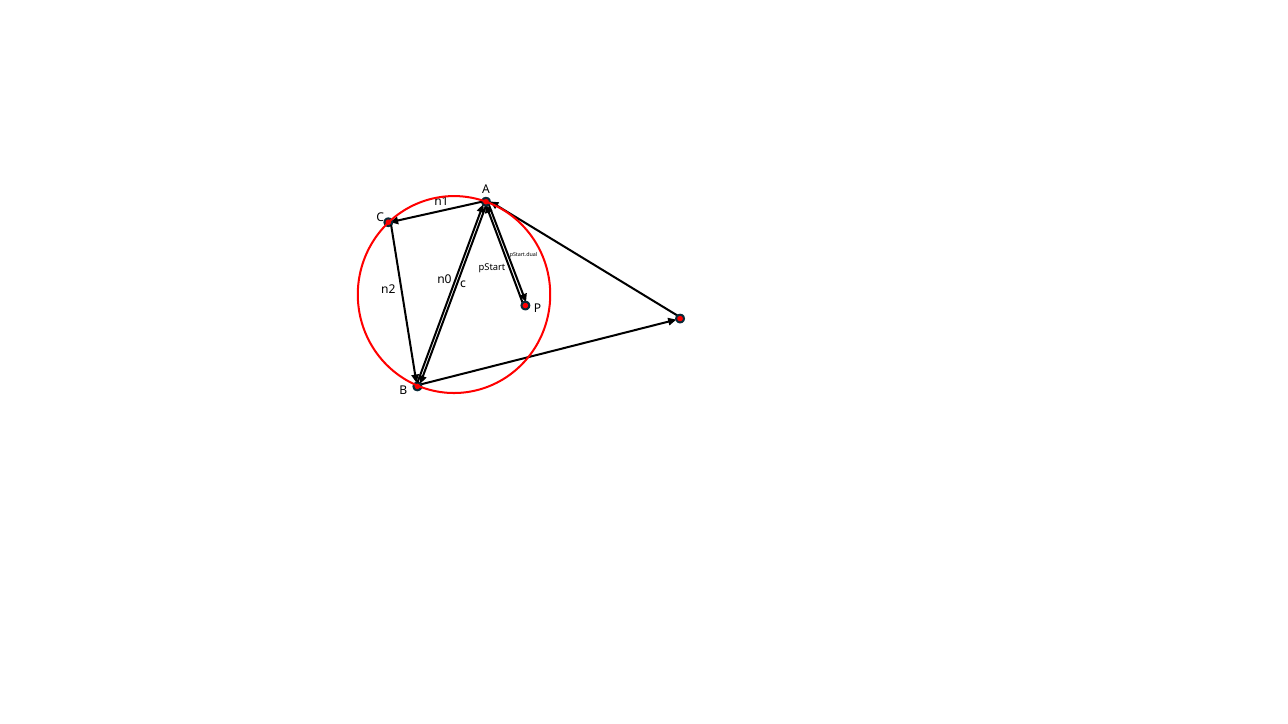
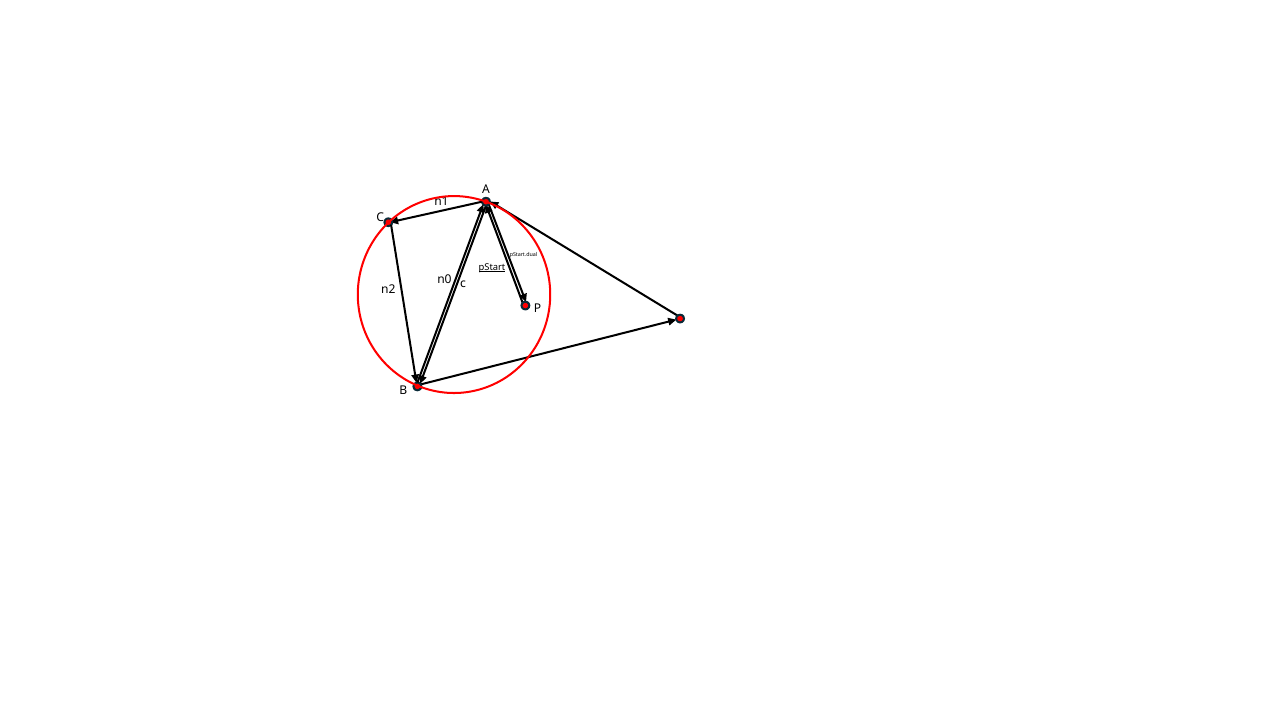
pStart underline: none -> present (492, 267)
